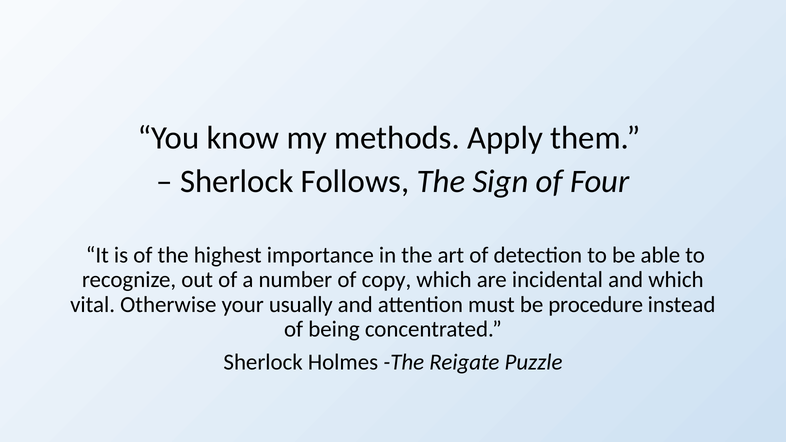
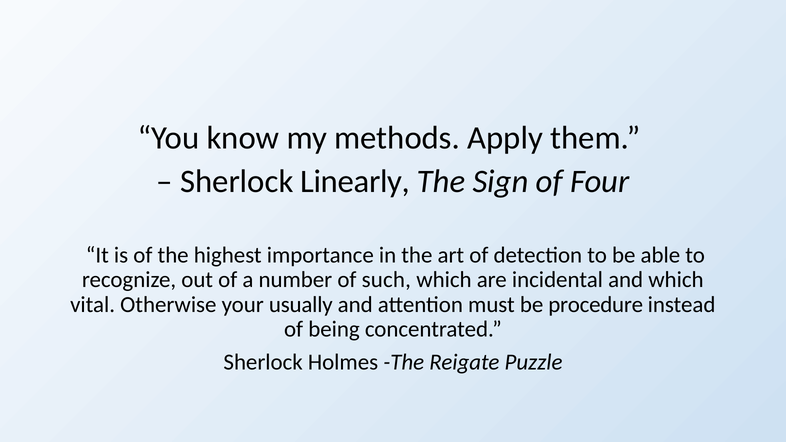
Follows: Follows -> Linearly (355, 182)
copy: copy -> such (386, 280)
